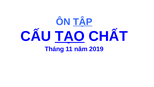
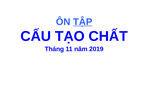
TẠO underline: present -> none (70, 36)
